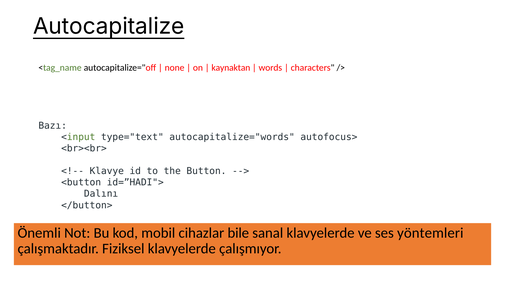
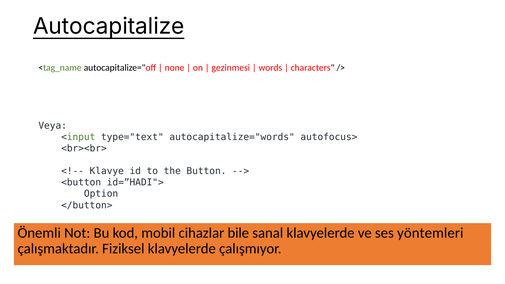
kaynaktan: kaynaktan -> gezinmesi (231, 68)
Bazı: Bazı -> Veya (53, 126)
Dalını: Dalını -> Option (101, 194)
